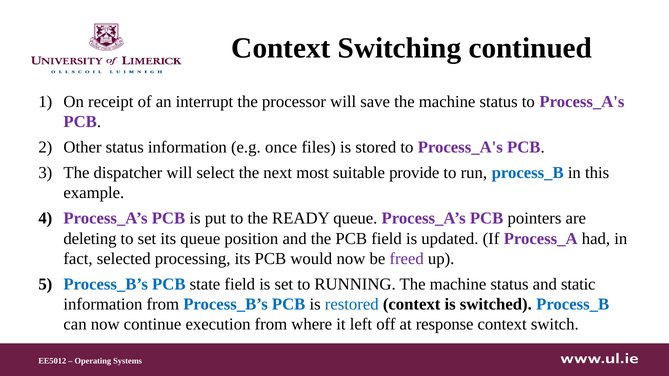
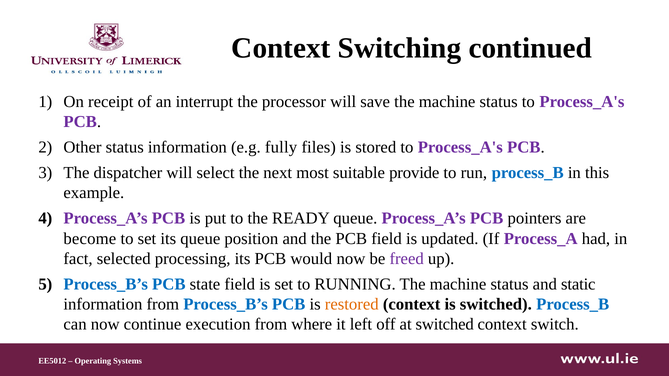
once: once -> fully (281, 147)
deleting: deleting -> become (90, 239)
restored colour: blue -> orange (352, 304)
at response: response -> switched (445, 325)
